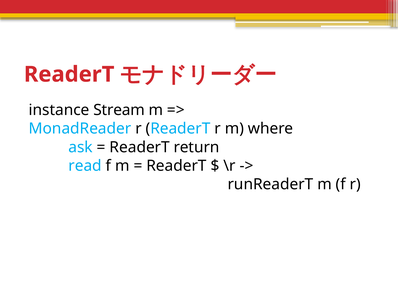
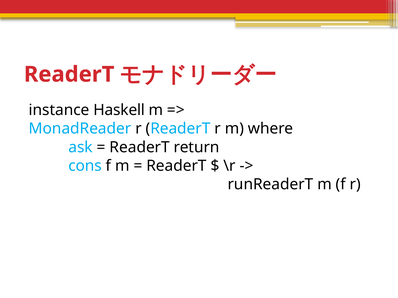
Stream: Stream -> Haskell (119, 110)
read: read -> cons (85, 166)
